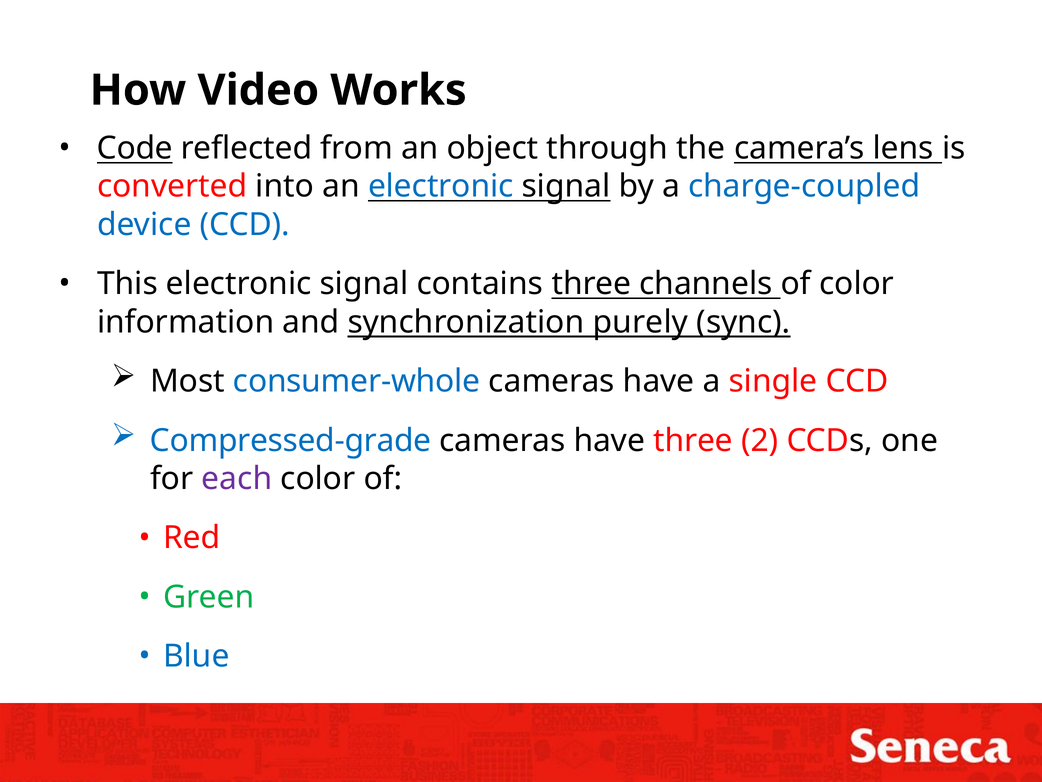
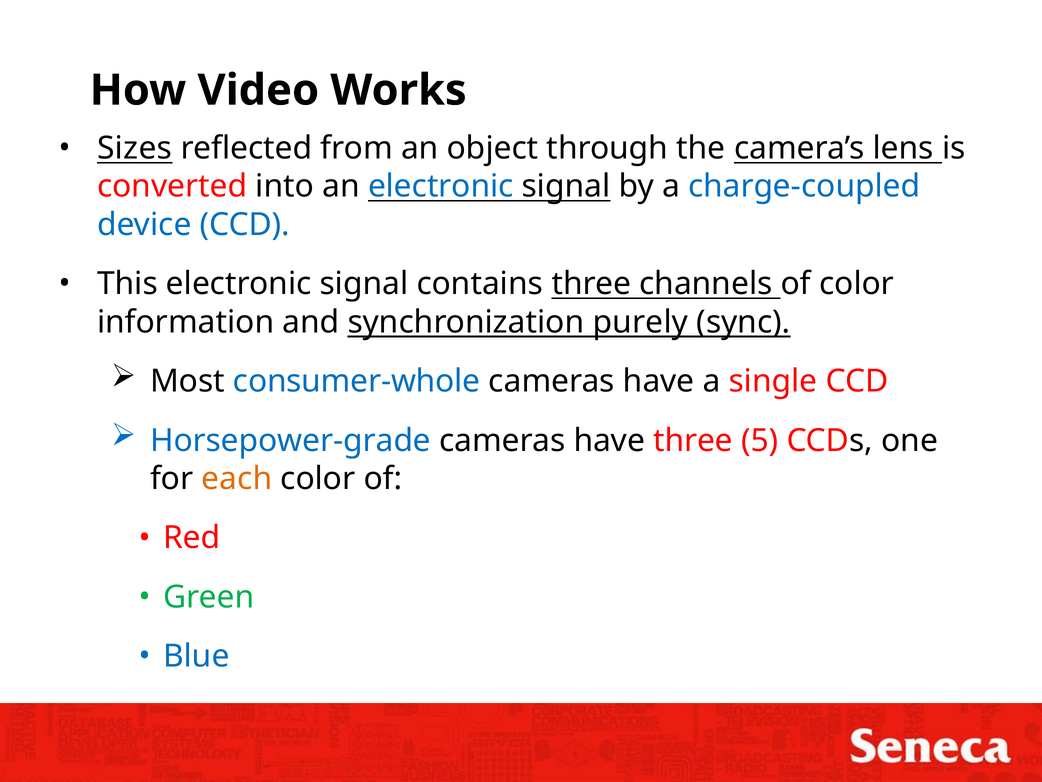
Code: Code -> Sizes (135, 148)
Compressed-grade: Compressed-grade -> Horsepower-grade (291, 440)
2: 2 -> 5 (760, 440)
each colour: purple -> orange (237, 478)
